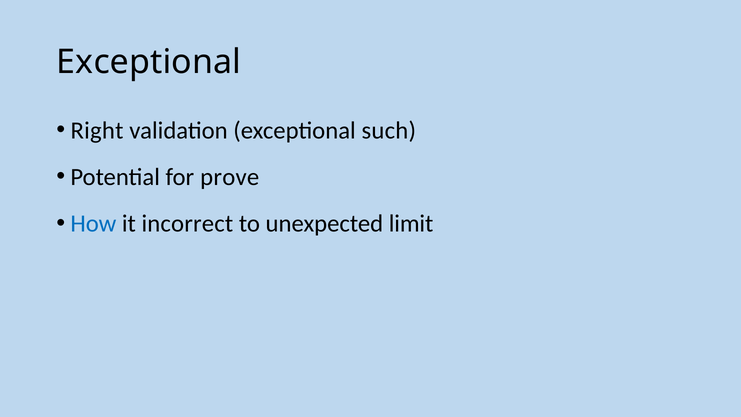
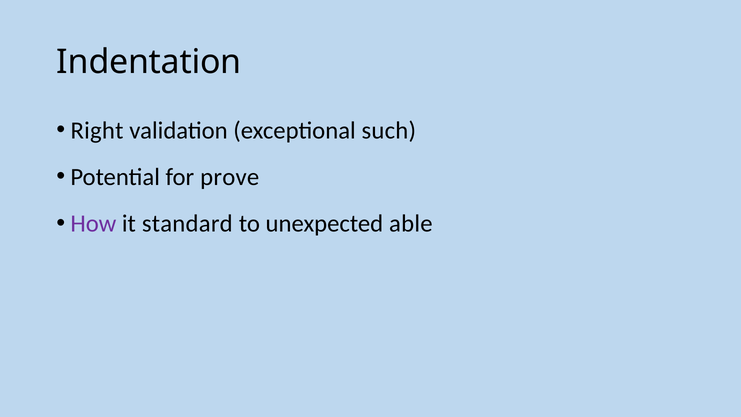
Exceptional: Exceptional -> Indentation (149, 62)
How colour: blue -> purple (93, 224)
incorrect: incorrect -> standard (187, 224)
limit: limit -> able (411, 224)
